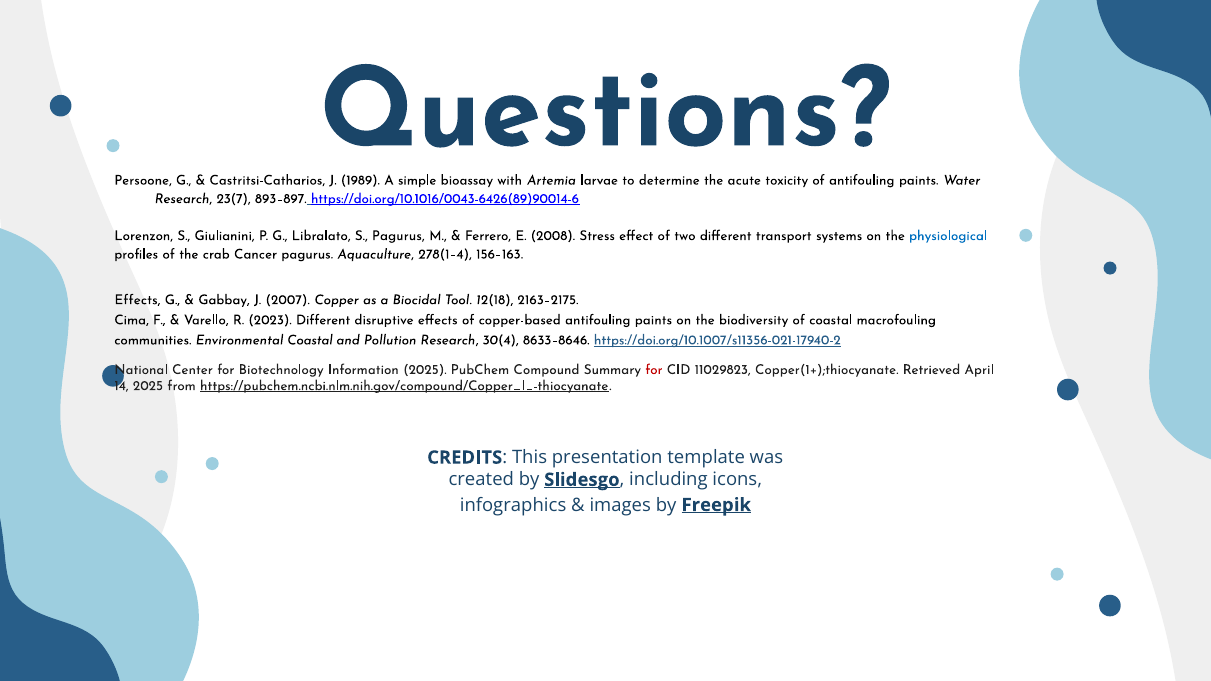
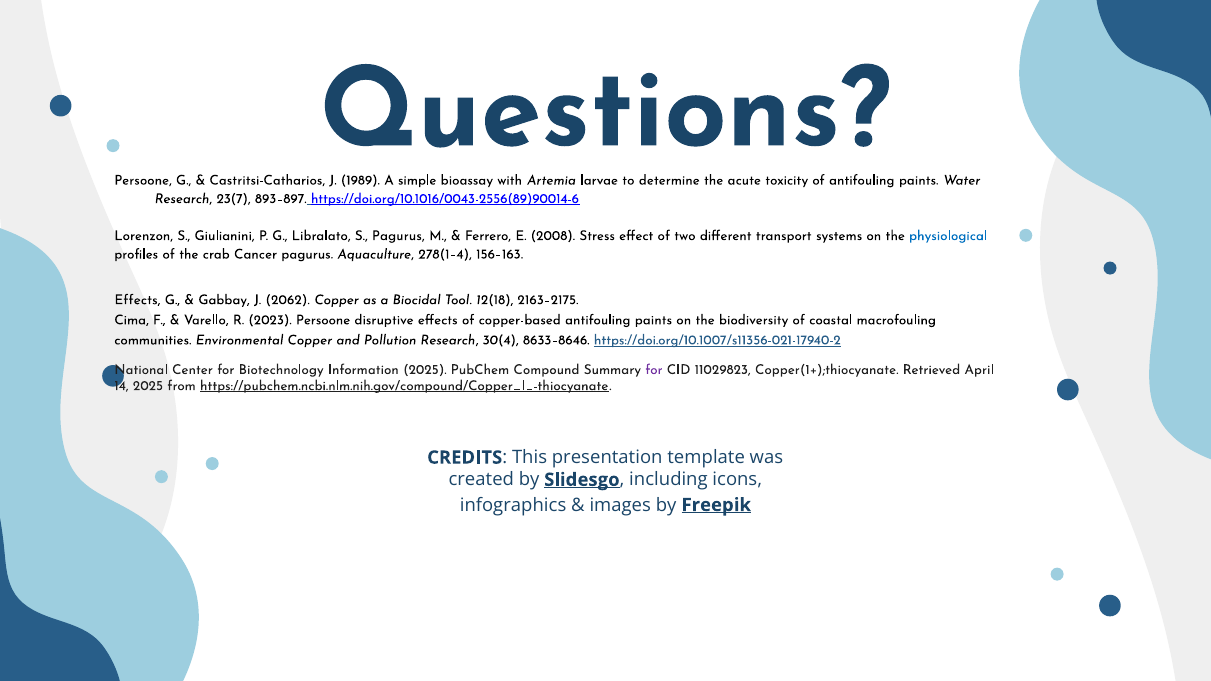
https://doi.org/10.1016/0043-6426(89)90014-6: https://doi.org/10.1016/0043-6426(89)90014-6 -> https://doi.org/10.1016/0043-2556(89)90014-6 (445, 199)
2007: 2007 -> 2062 (288, 300)
2023 Different: Different -> Persoone (323, 320)
Environmental Coastal: Coastal -> Copper (310, 340)
for colour: red -> purple (654, 370)
